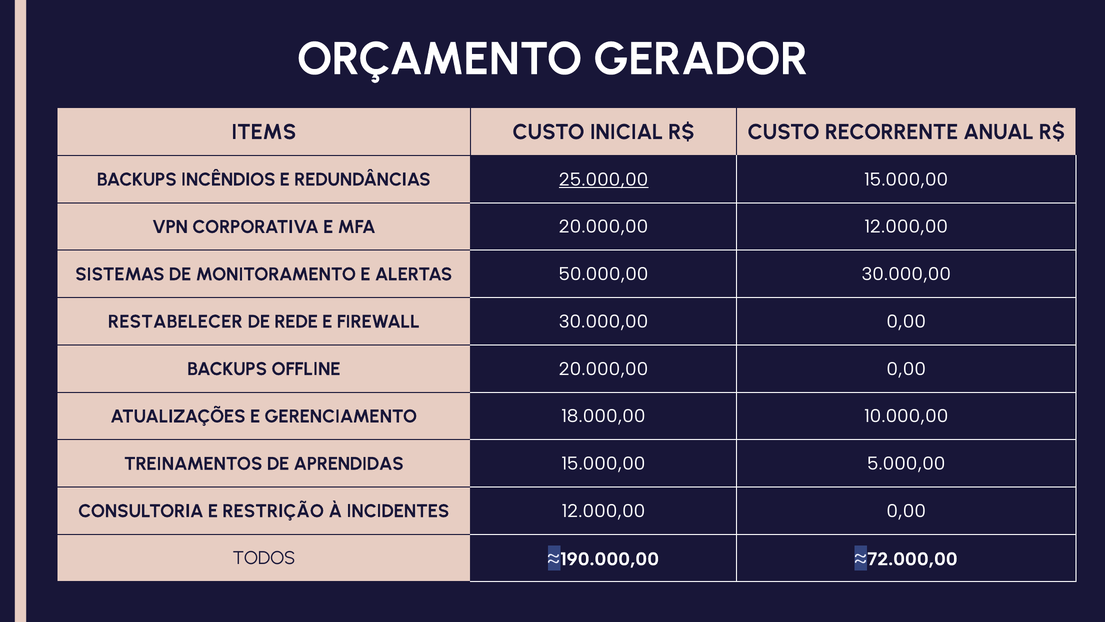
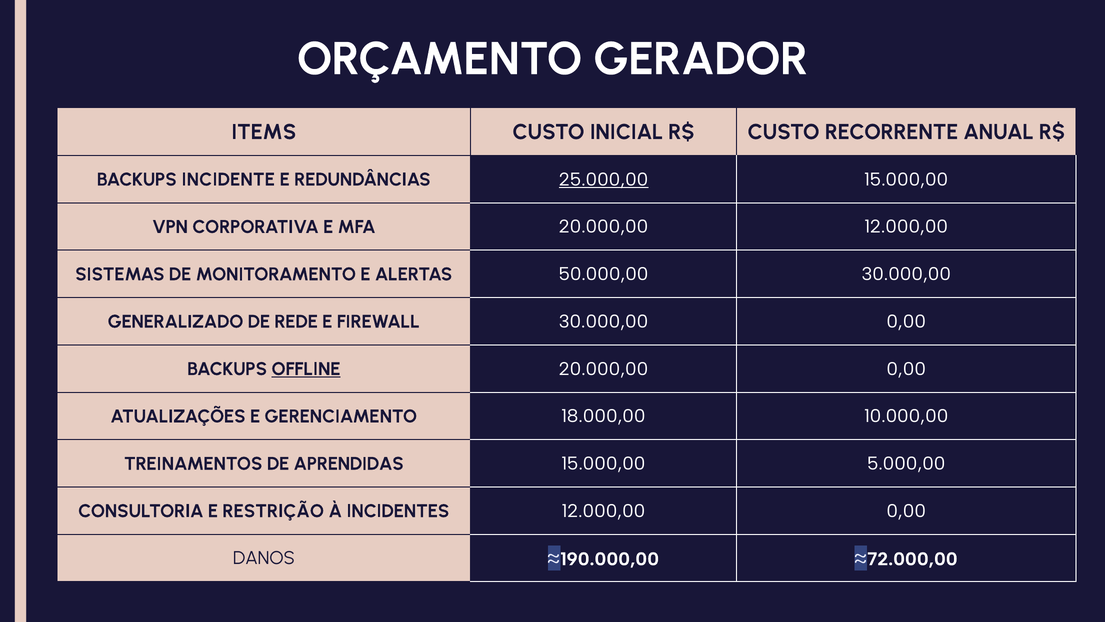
INCÊNDIOS: INCÊNDIOS -> INCIDENTE (228, 179)
RESTABELECER: RESTABELECER -> GENERALIZADO (176, 321)
OFFLINE underline: none -> present (306, 369)
TODOS: TODOS -> DANOS (264, 558)
